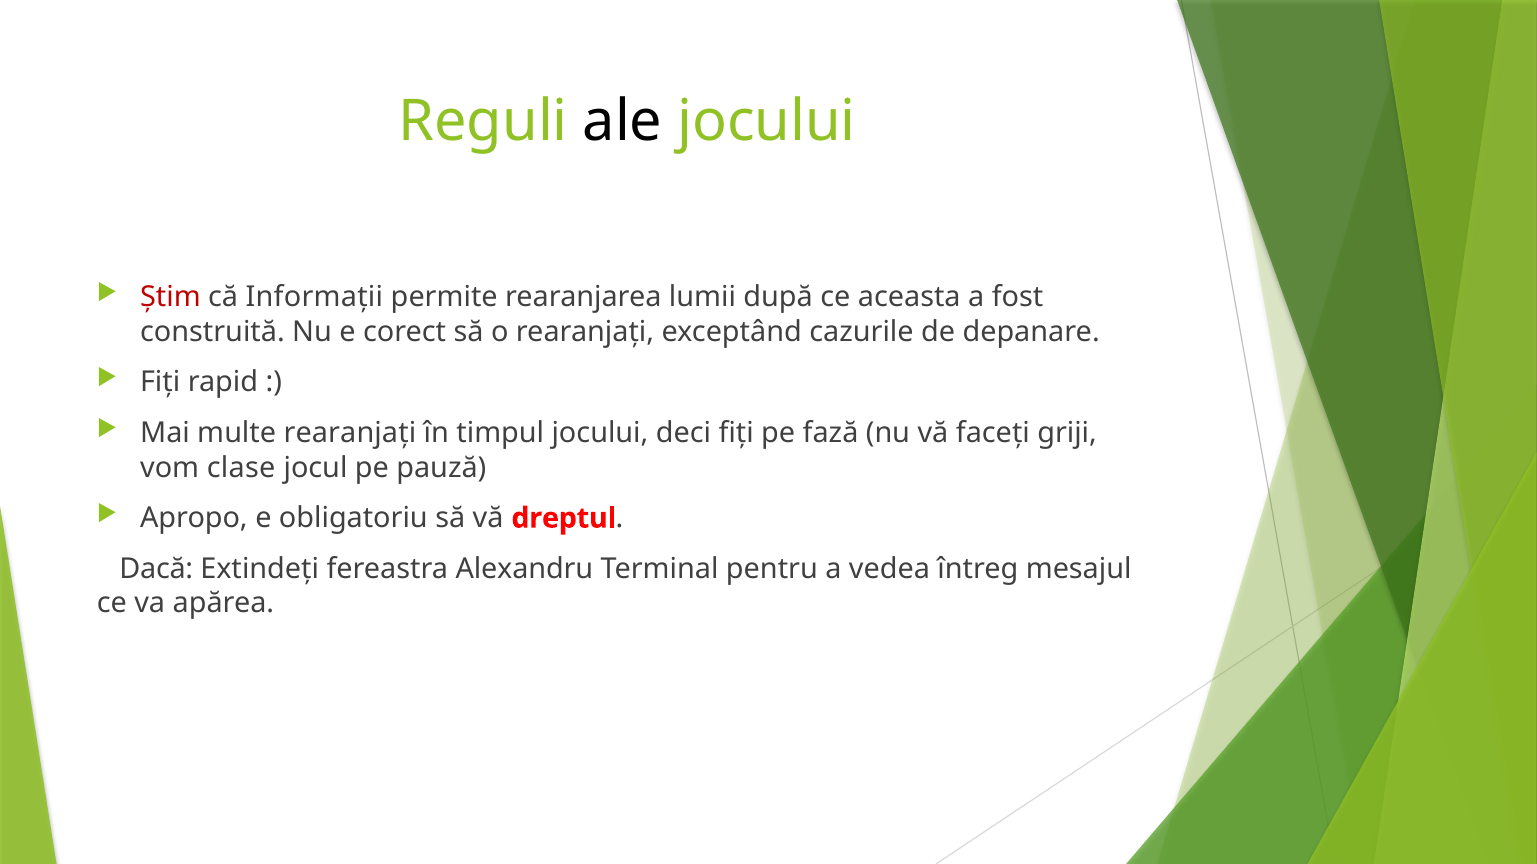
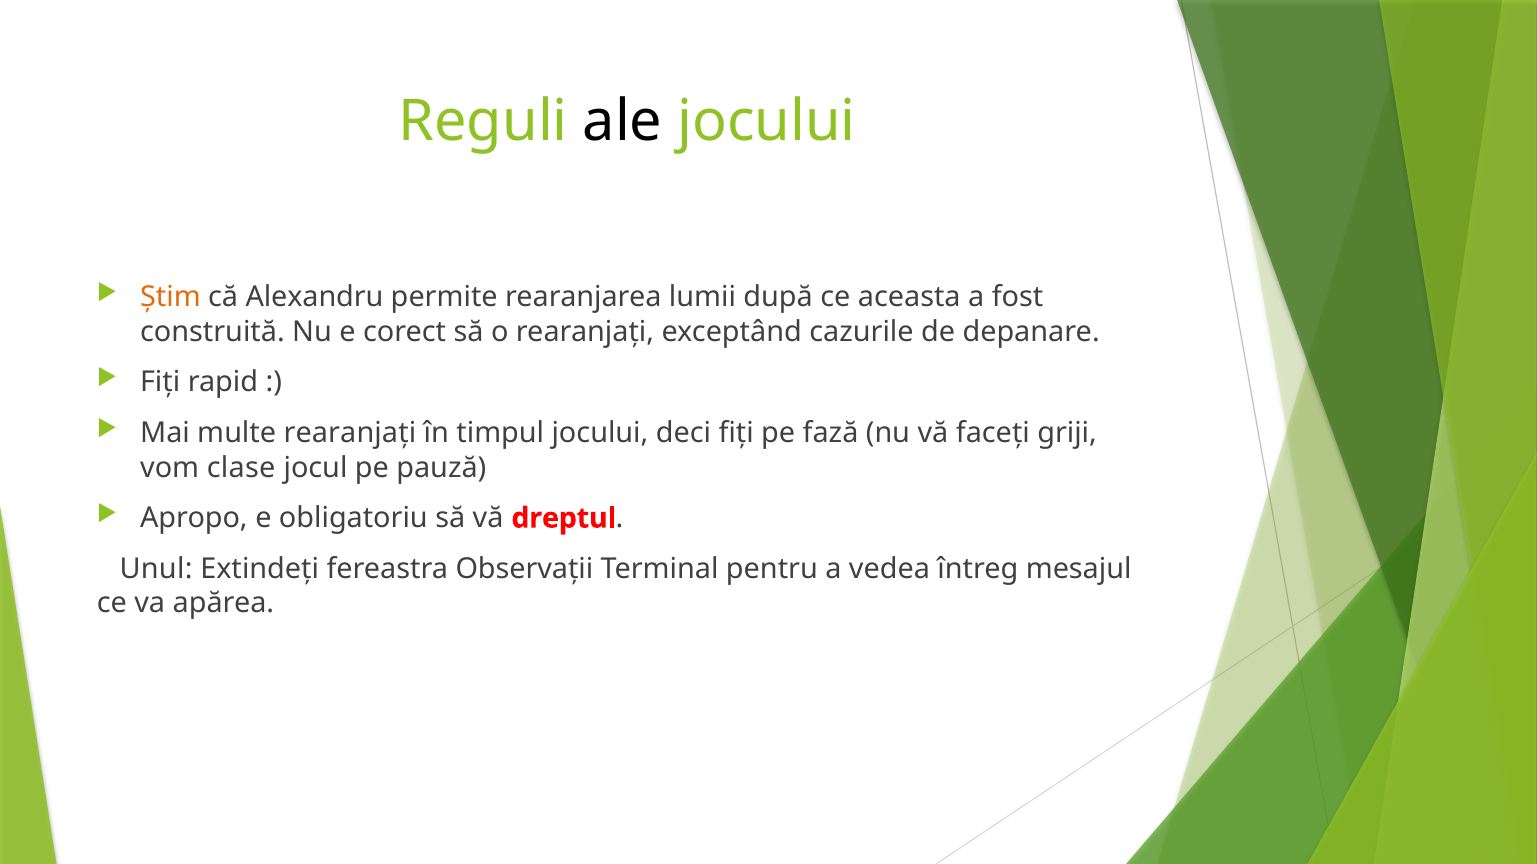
Știm colour: red -> orange (170, 297)
Informații: Informații -> Alexandru (315, 297)
Dacă: Dacă -> Unul (156, 569)
Alexandru: Alexandru -> Observații (524, 569)
